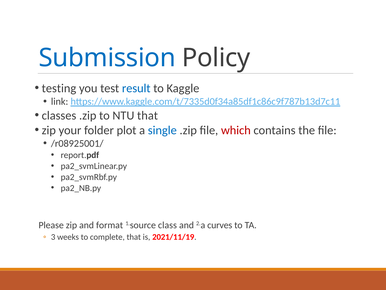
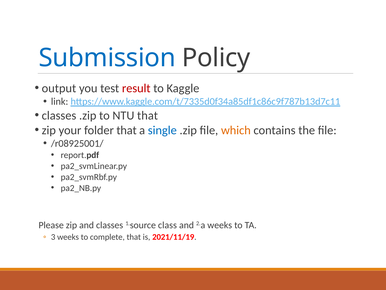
testing: testing -> output (59, 88)
result colour: blue -> red (136, 88)
folder plot: plot -> that (127, 130)
which colour: red -> orange (236, 130)
and format: format -> classes (110, 225)
2.a curves: curves -> weeks (220, 225)
